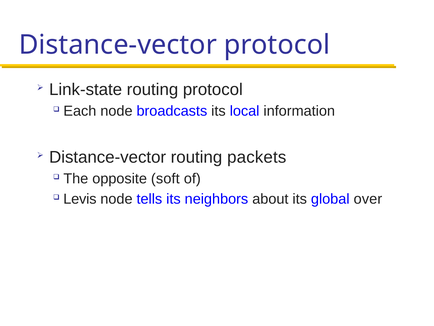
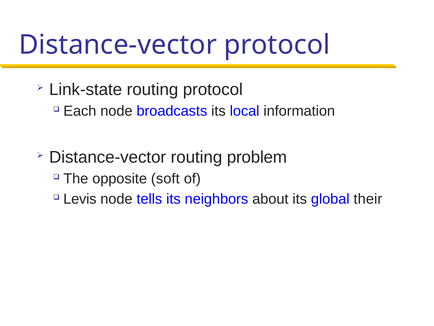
packets: packets -> problem (257, 157)
over: over -> their (368, 199)
